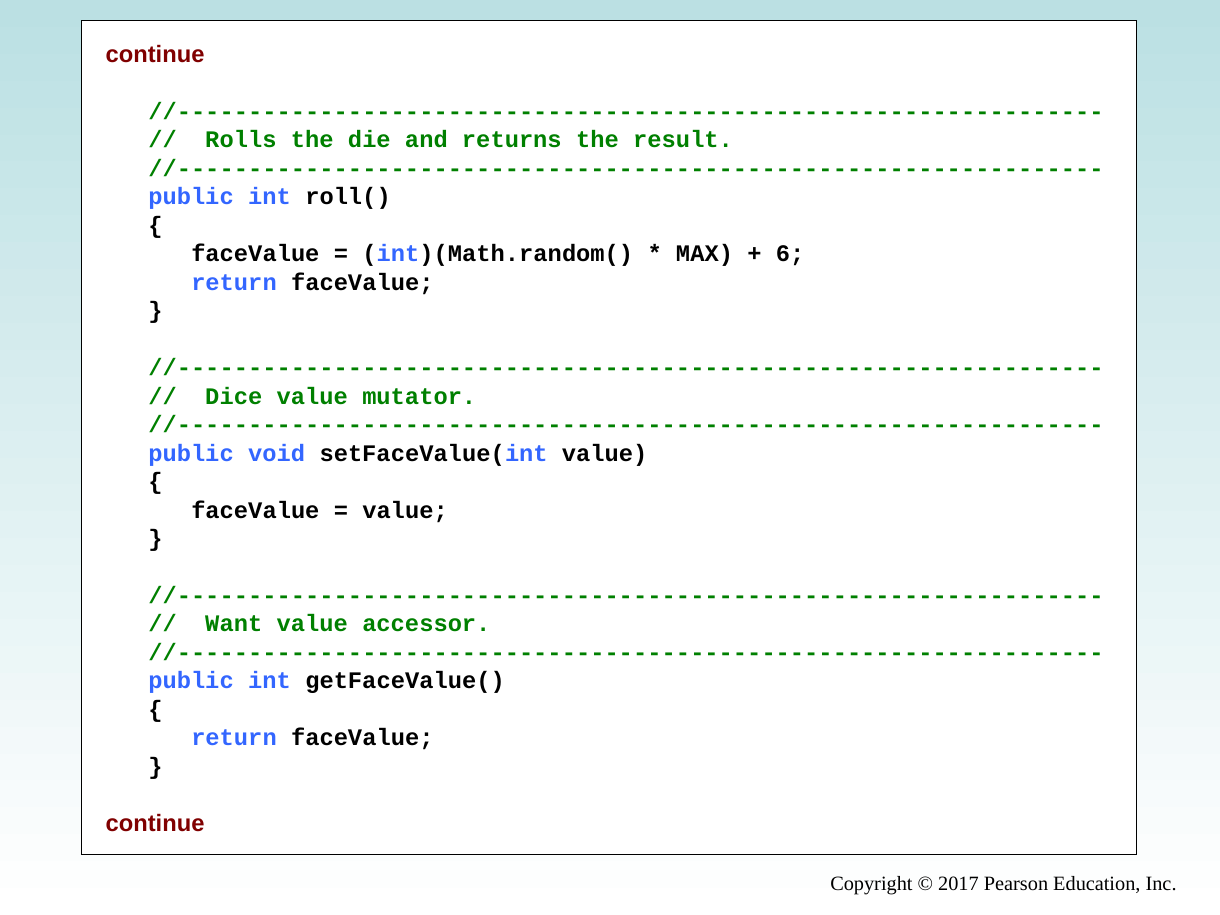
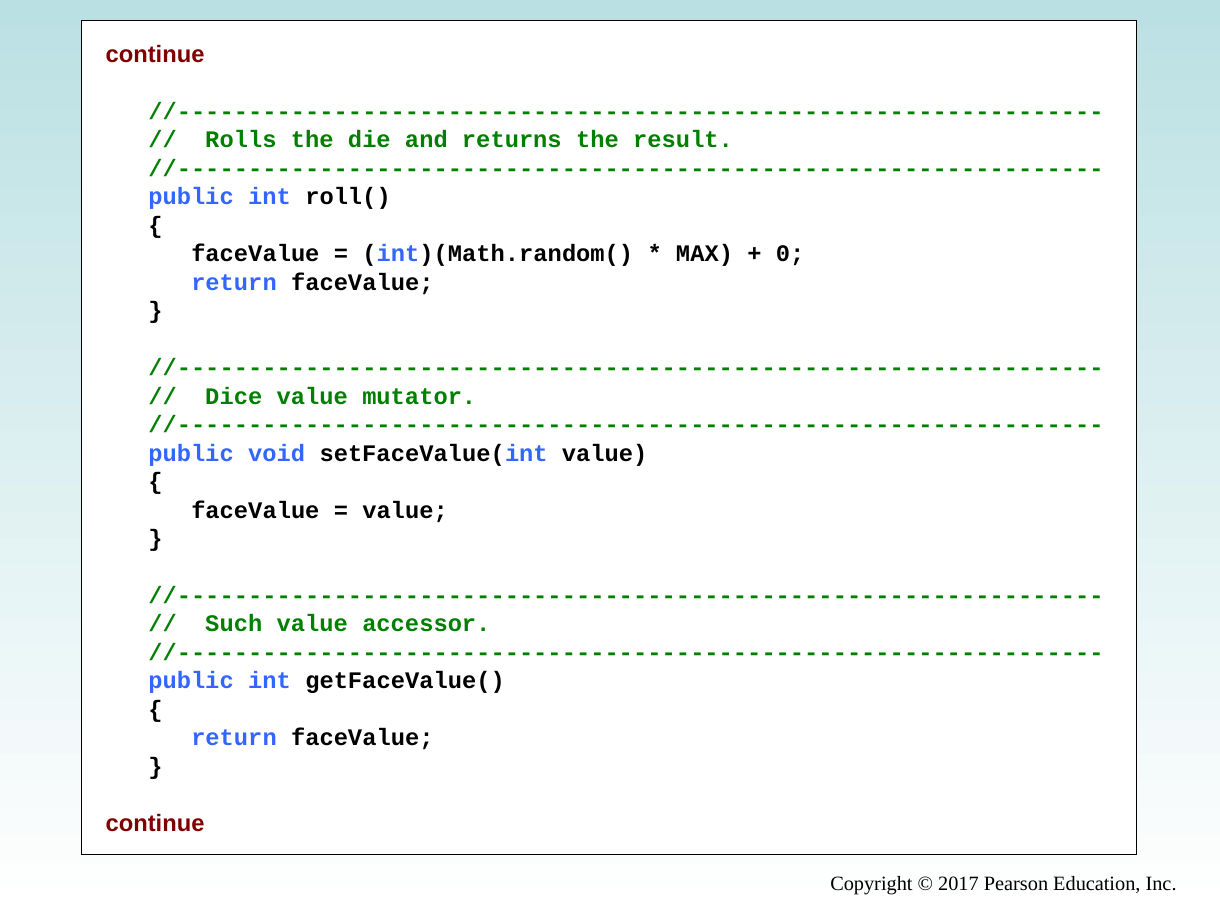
6: 6 -> 0 (790, 254)
Want: Want -> Such (234, 624)
